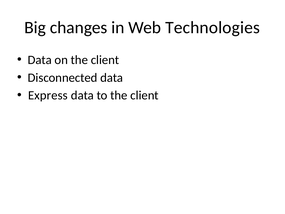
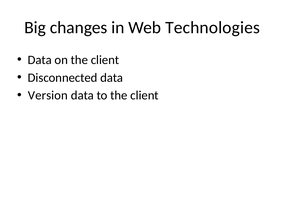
Express: Express -> Version (48, 95)
